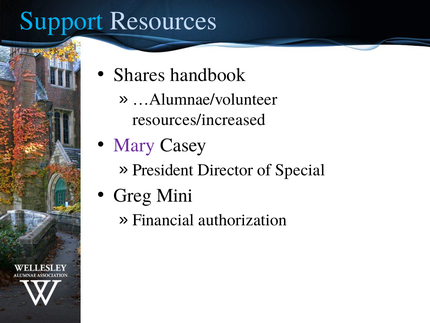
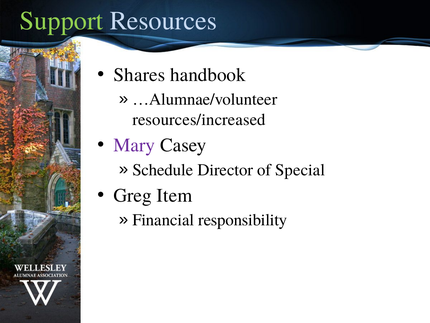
Support colour: light blue -> light green (61, 21)
President: President -> Schedule (163, 170)
Mini: Mini -> Item (174, 195)
authorization: authorization -> responsibility (243, 220)
